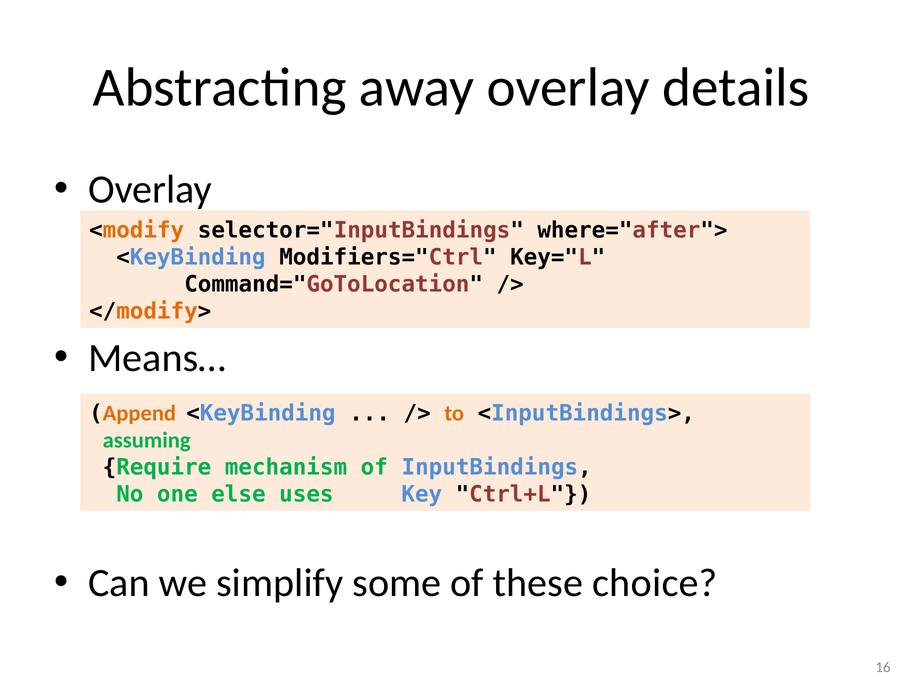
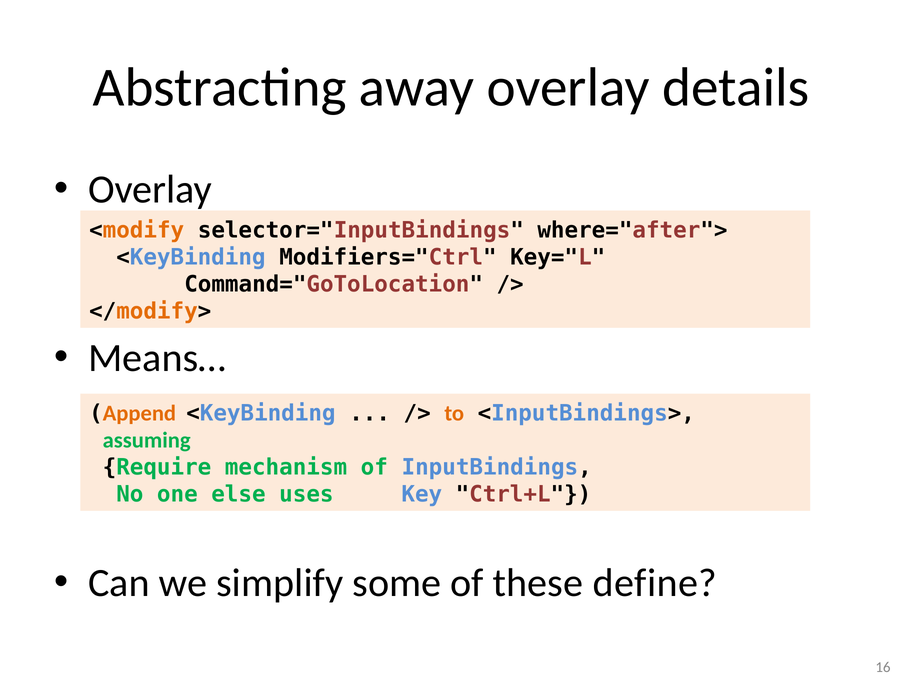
choice: choice -> define (655, 583)
